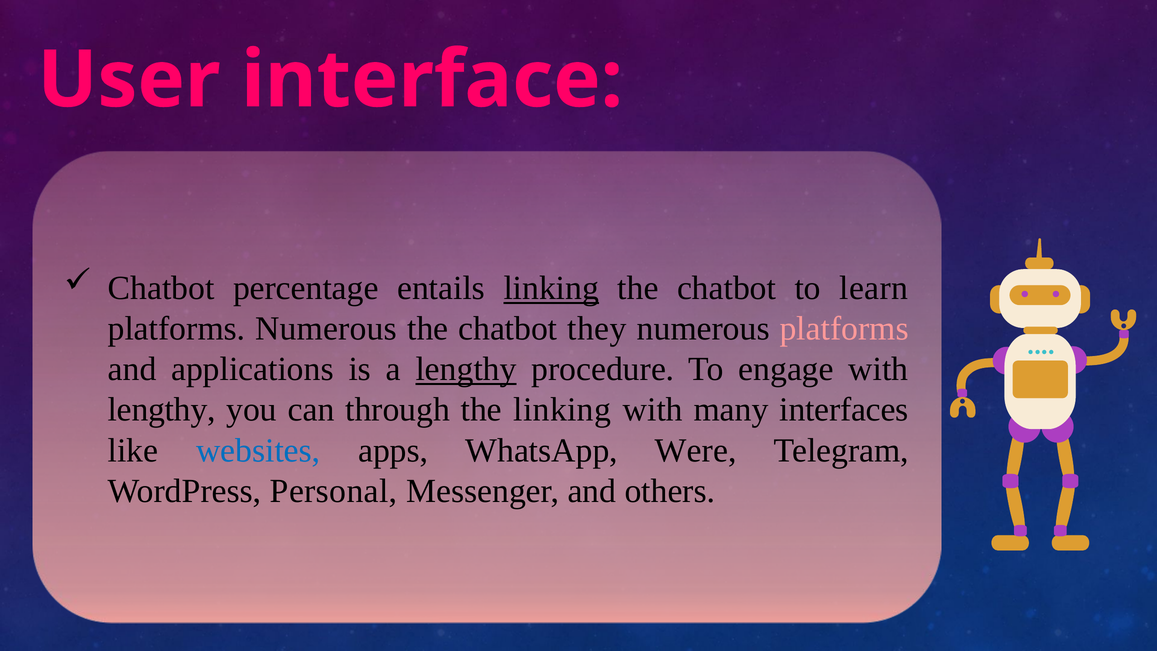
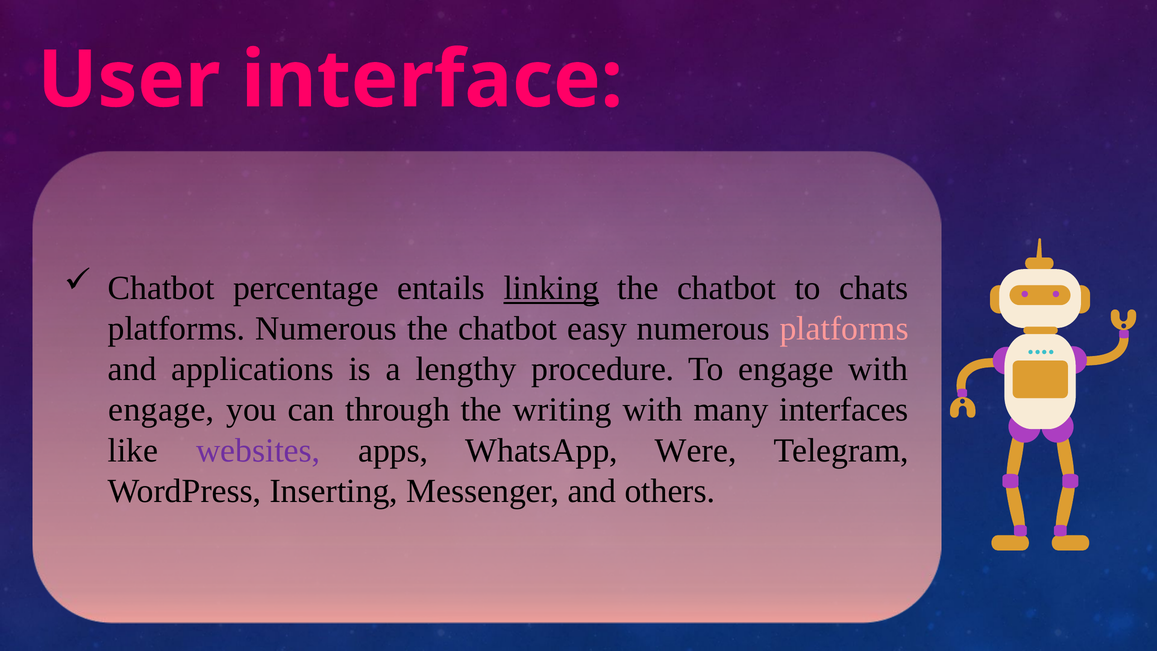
learn: learn -> chats (874, 288)
they: they -> easy (597, 329)
lengthy underline: present -> none (466, 369)
lengthy: lengthy -> engage (161, 410)
the linking: linking -> writing (562, 410)
websites colour: blue -> purple (258, 450)
Personal: Personal -> Inserting (334, 491)
